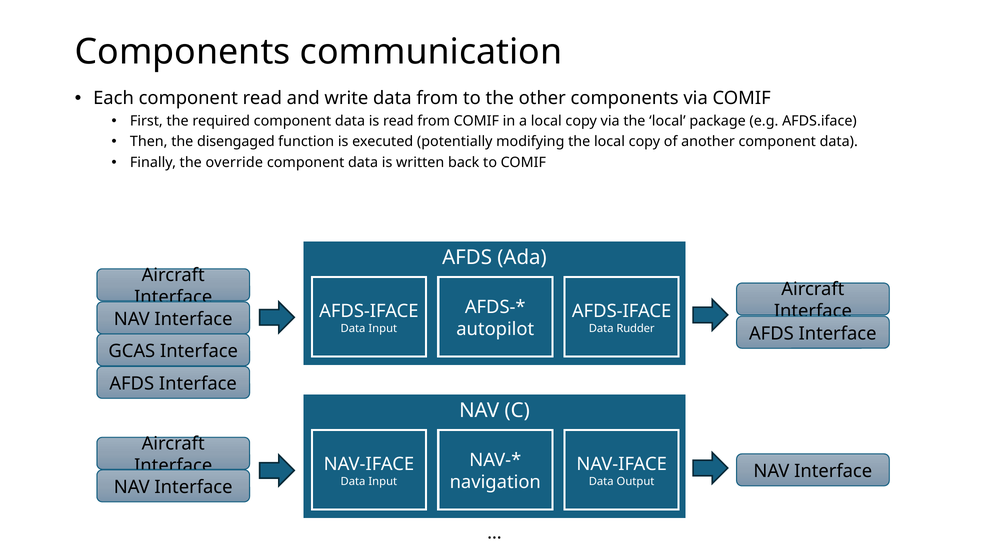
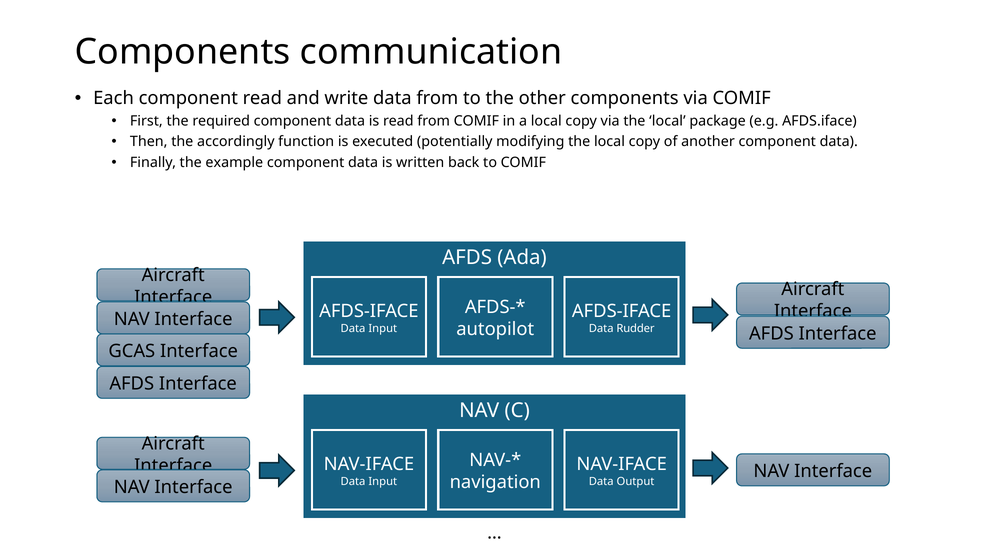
disengaged: disengaged -> accordingly (236, 142)
override: override -> example (234, 162)
